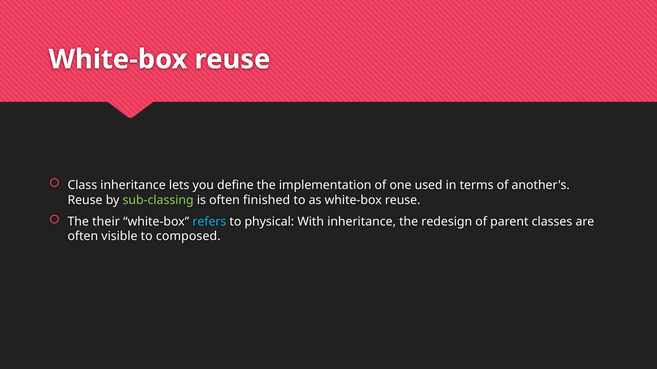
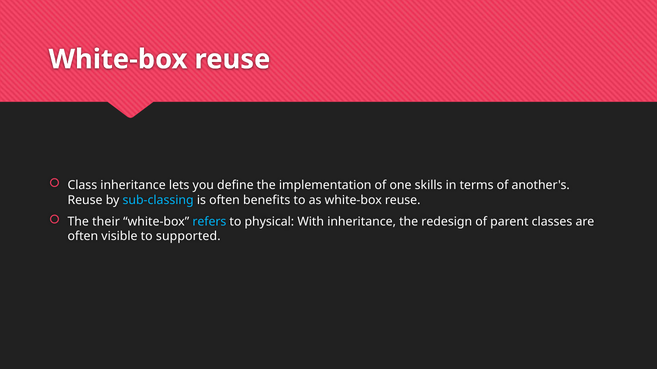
used: used -> skills (429, 186)
sub-classing colour: light green -> light blue (158, 201)
finished: finished -> benefits (267, 201)
composed: composed -> supported (188, 237)
